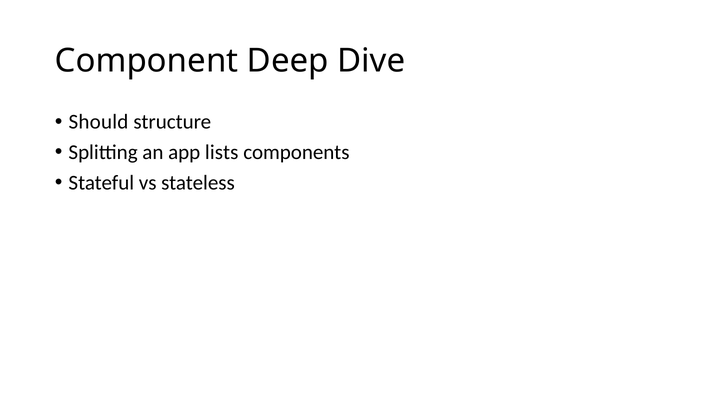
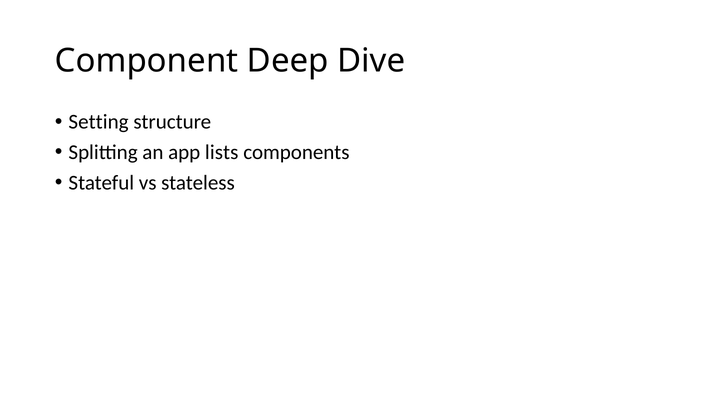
Should: Should -> Setting (99, 122)
